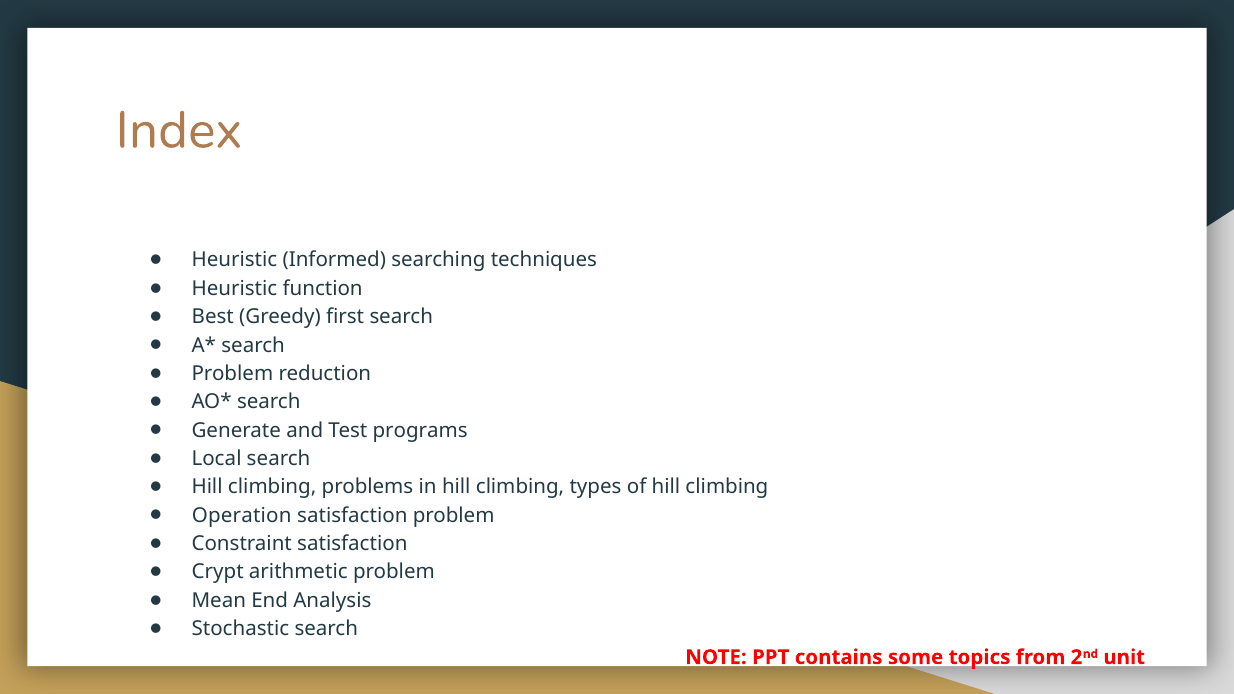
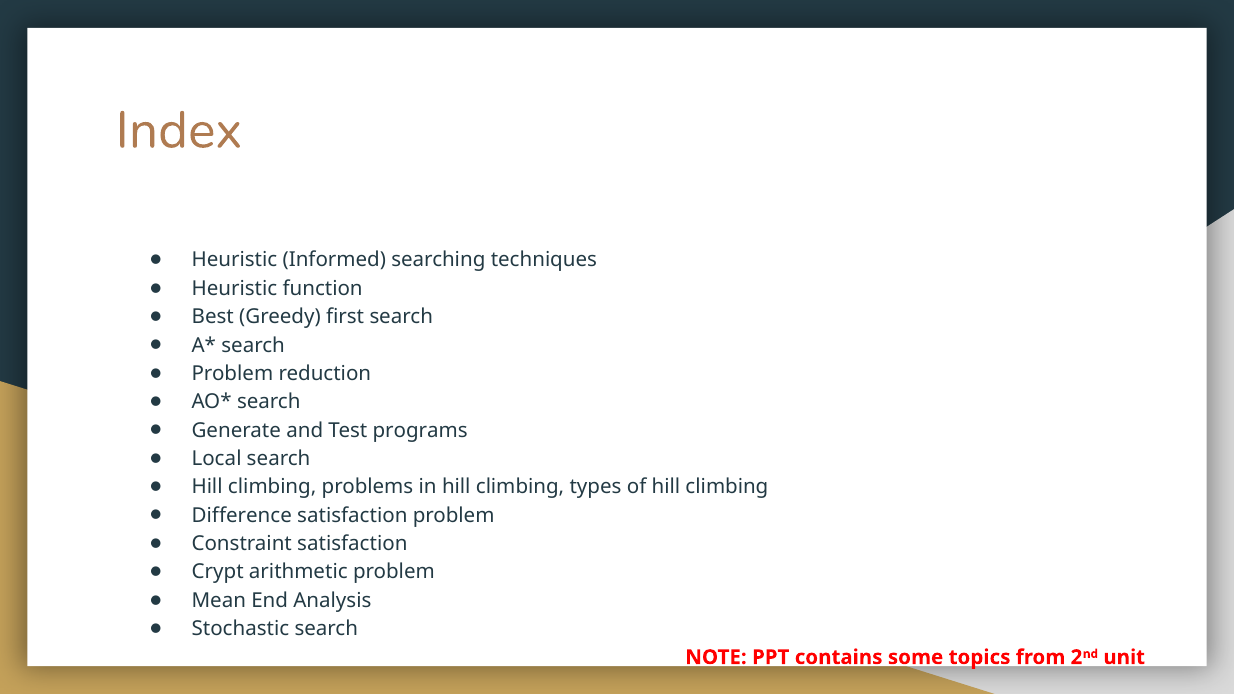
Operation: Operation -> Difference (242, 516)
